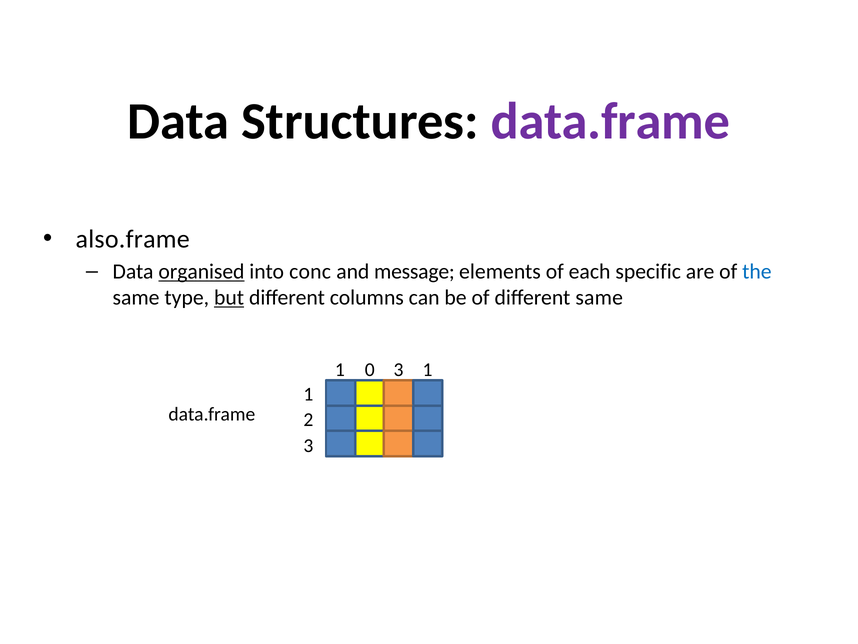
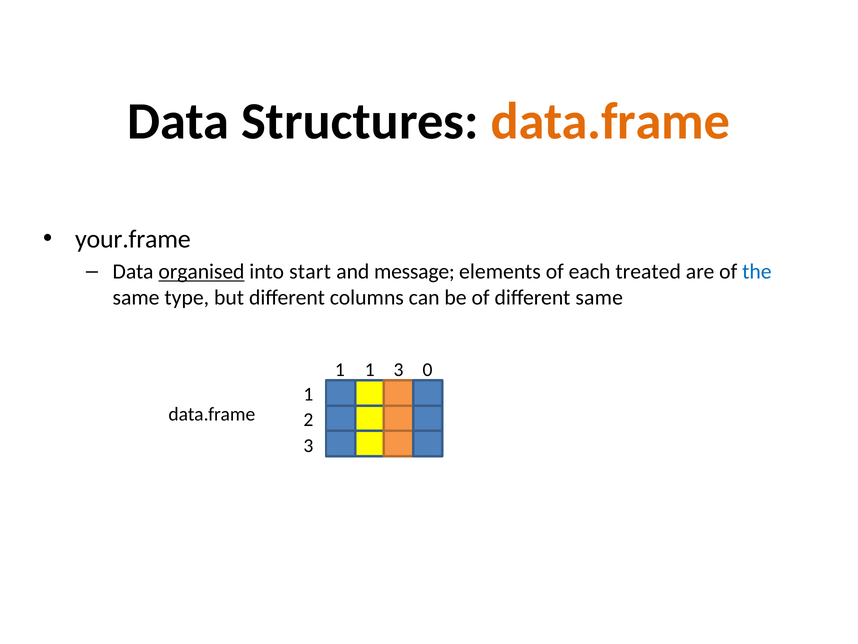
data.frame colour: purple -> orange (610, 121)
also.frame: also.frame -> your.frame (133, 239)
conc: conc -> start (310, 271)
specific: specific -> treated (648, 271)
but underline: present -> none (229, 298)
0: 0 -> 1 (370, 370)
3 1: 1 -> 0 (428, 370)
